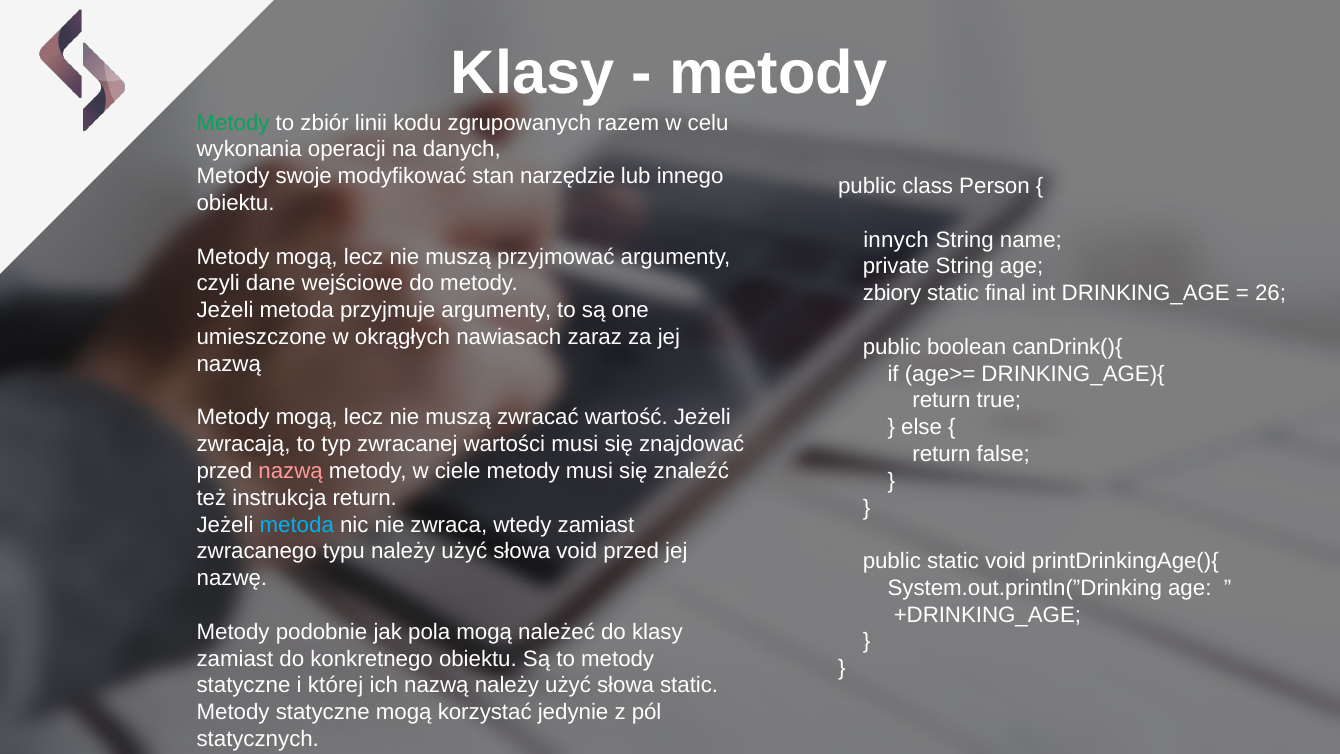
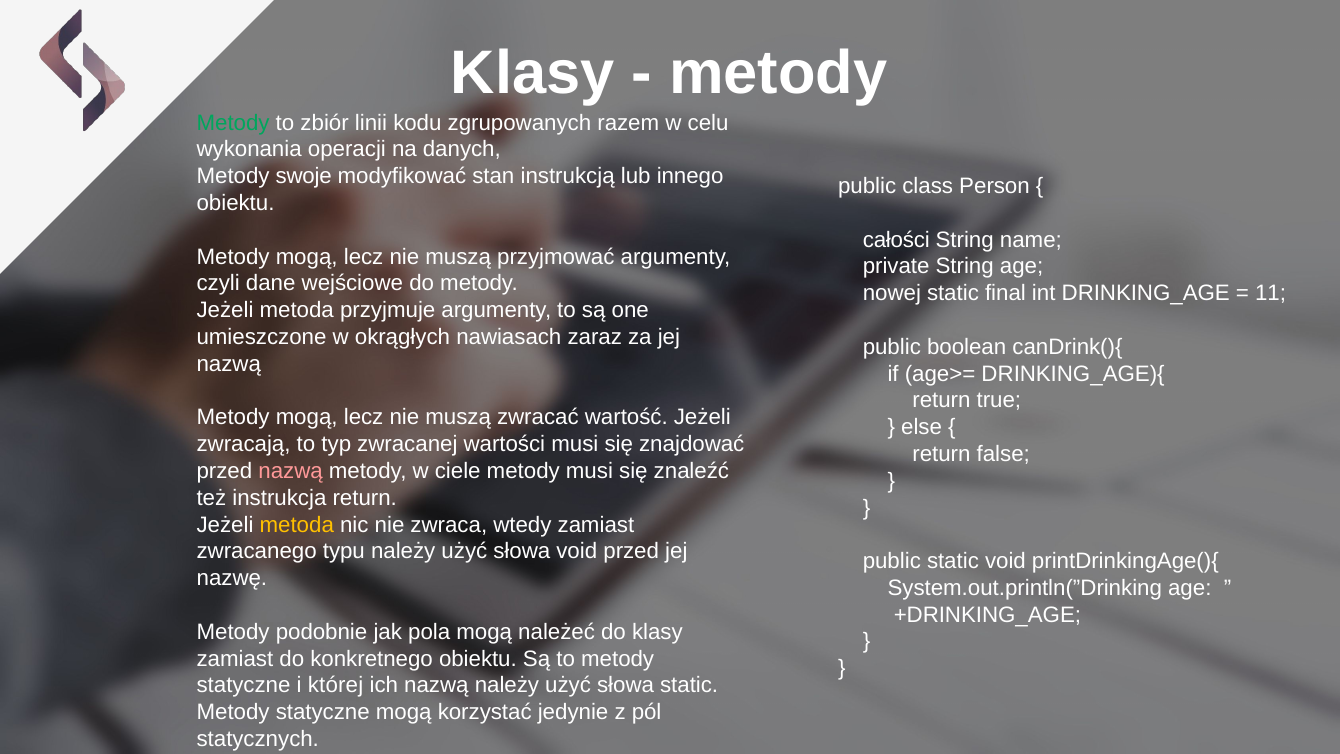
narzędzie: narzędzie -> instrukcją (568, 176)
innych: innych -> całości (896, 240)
zbiory: zbiory -> nowej (892, 293)
26: 26 -> 11 (1271, 293)
metoda colour: light blue -> yellow (297, 525)
